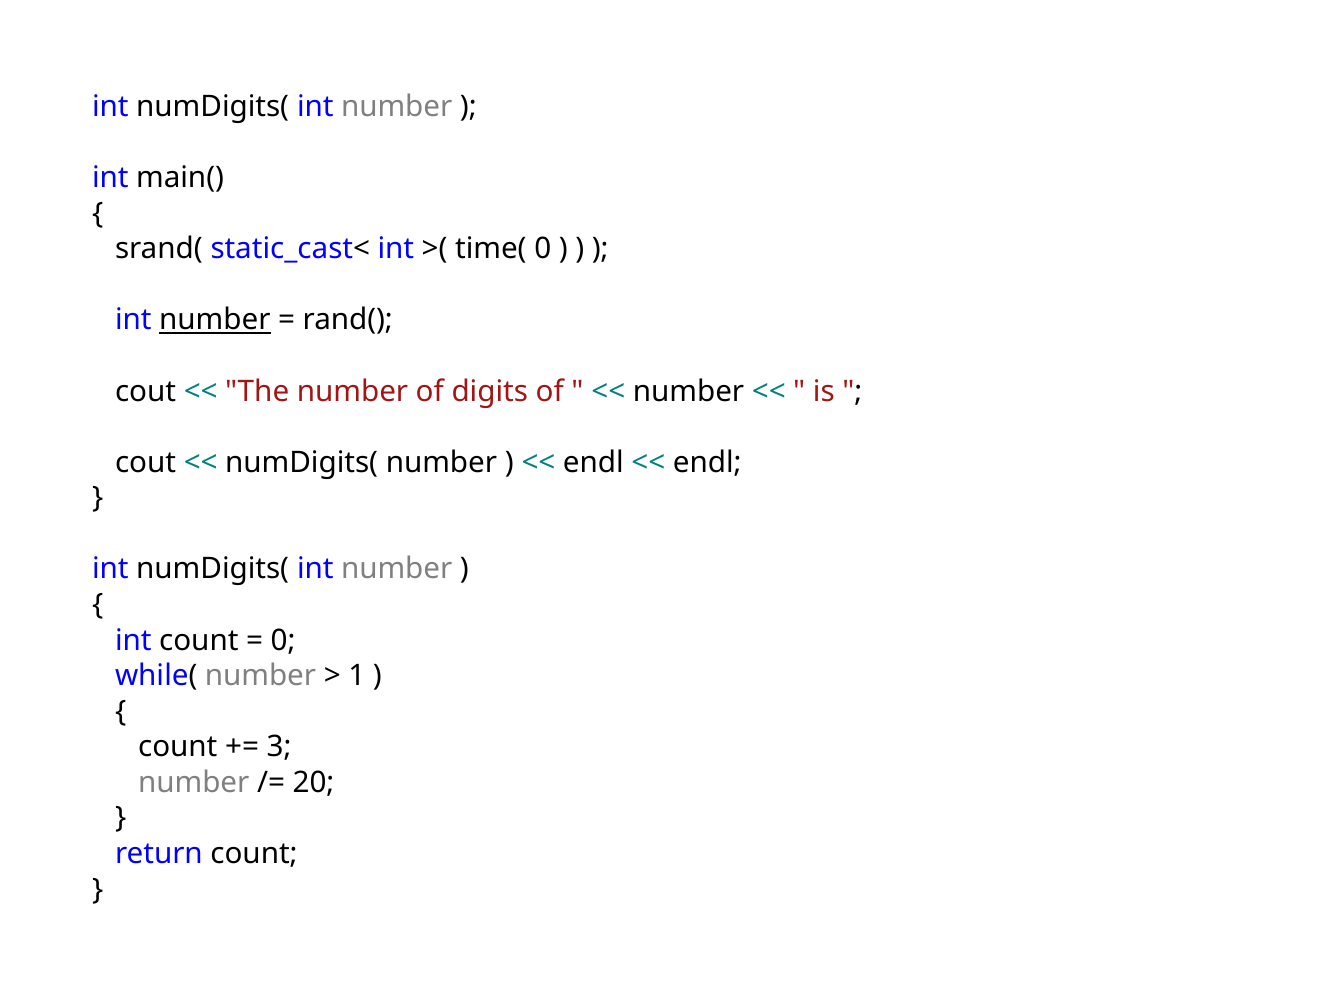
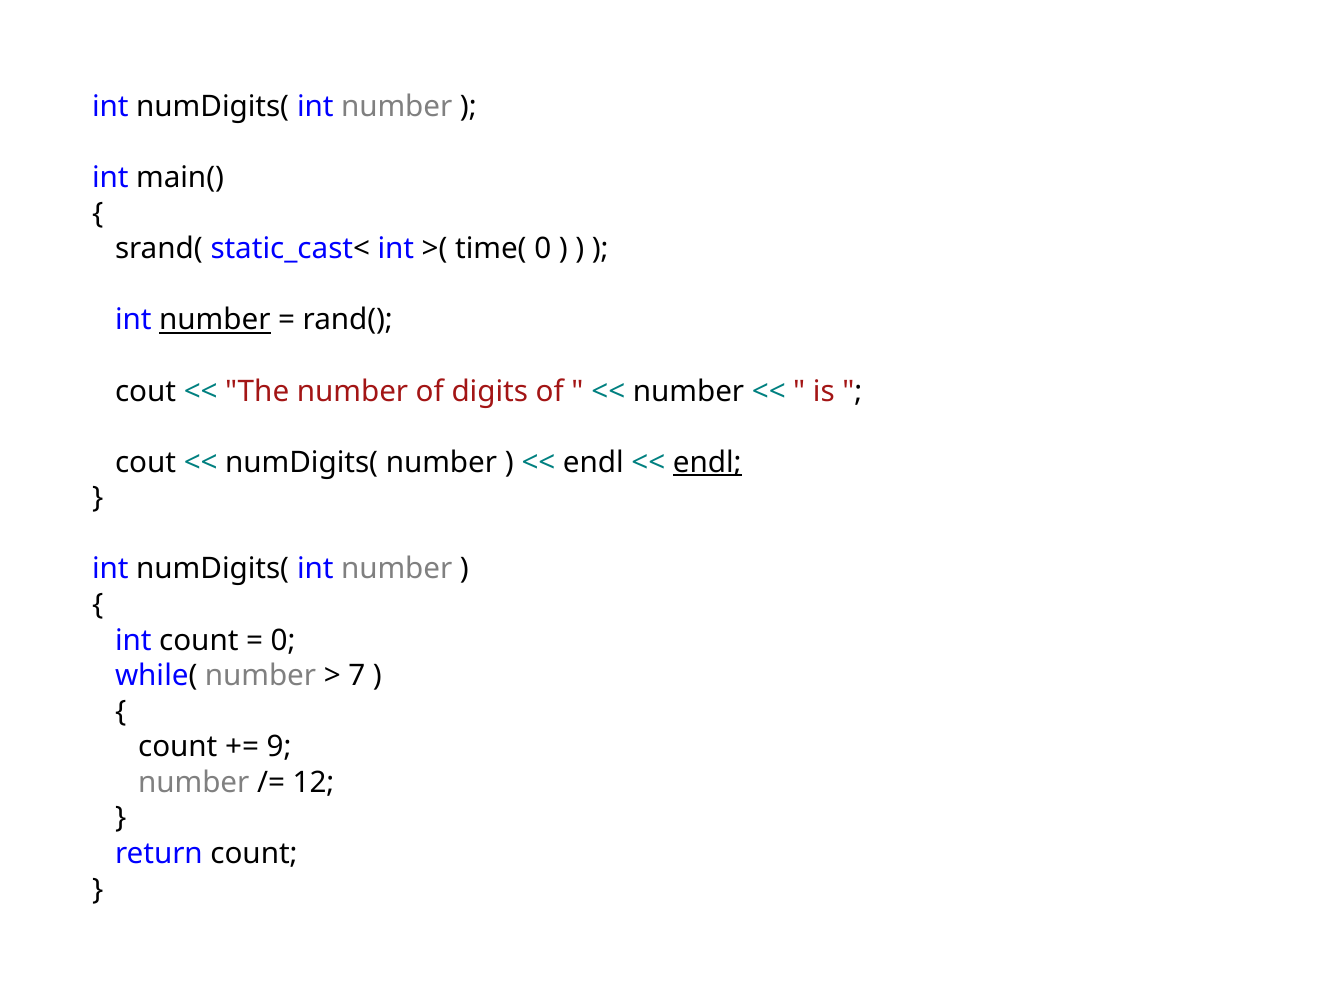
endl underline: none -> present (707, 463)
1: 1 -> 7 (357, 676)
3: 3 -> 9 (279, 747)
20: 20 -> 12 (313, 783)
